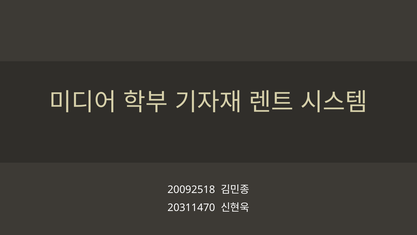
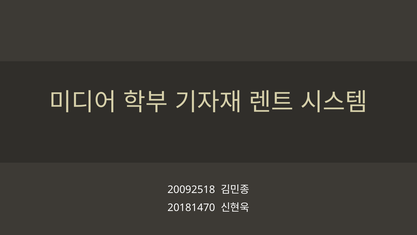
20311470: 20311470 -> 20181470 (191, 207)
